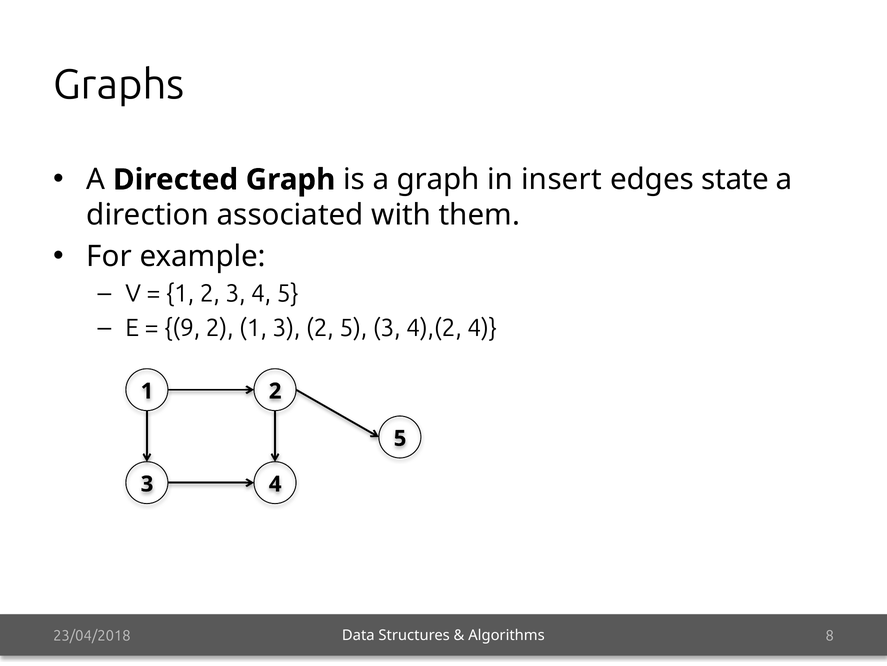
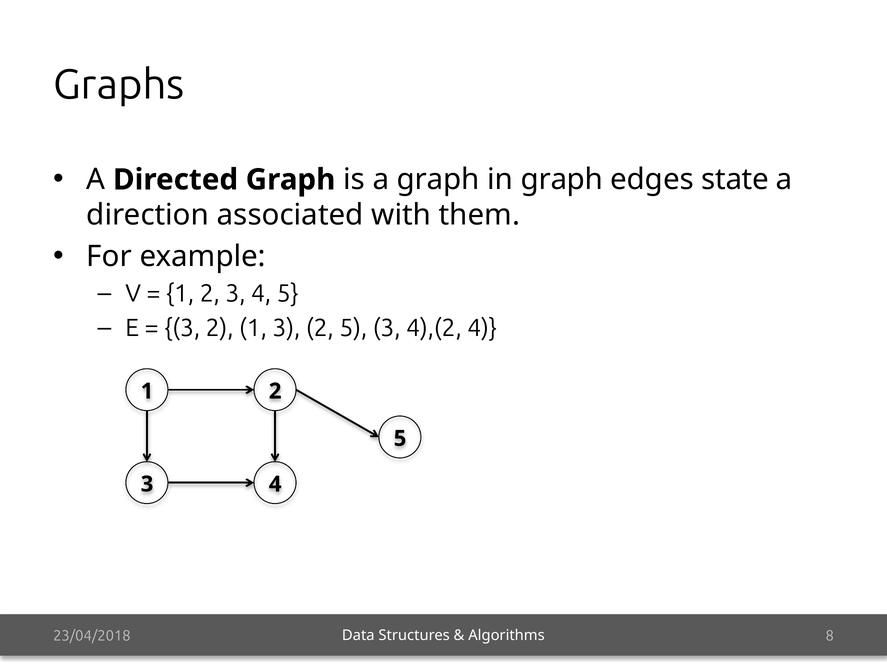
in insert: insert -> graph (562, 179)
9: 9 -> 3 (182, 328)
